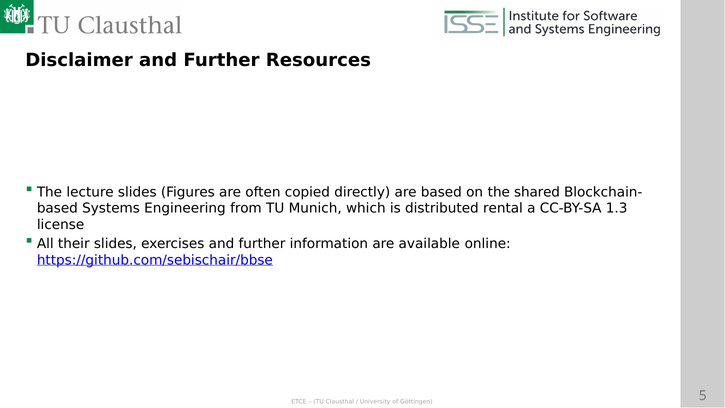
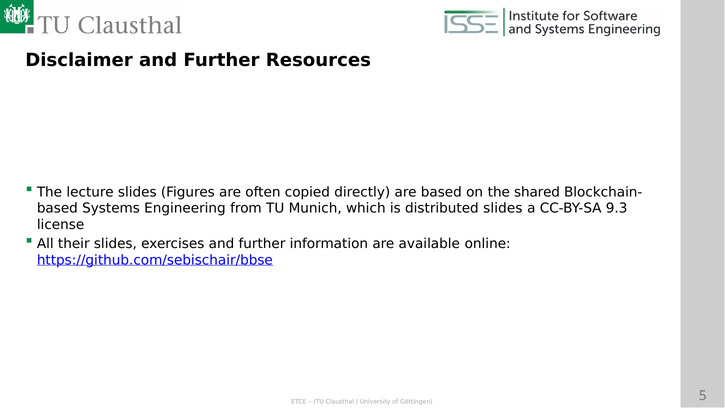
distributed rental: rental -> slides (503, 208)
1.3: 1.3 -> 9.3 (617, 208)
